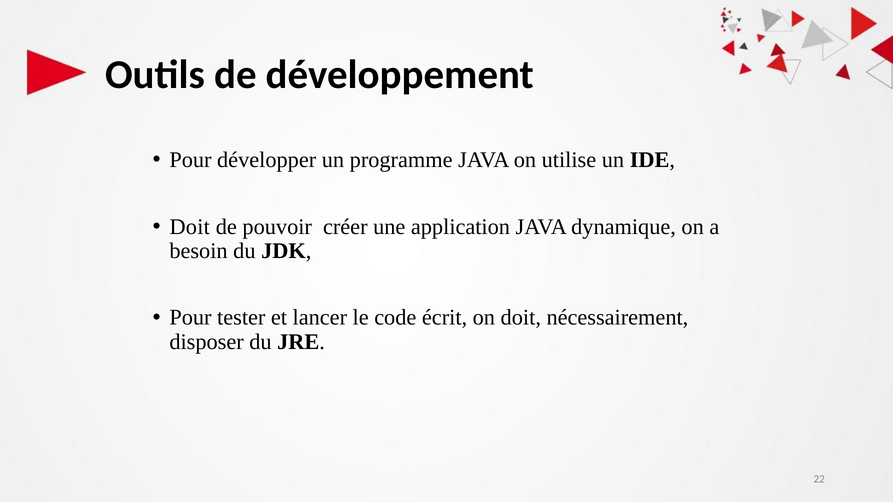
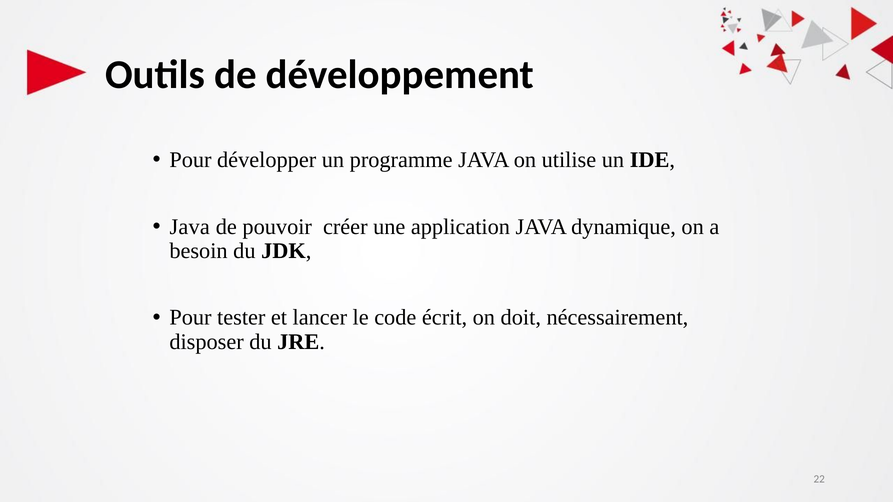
Doit: Doit -> Java (190, 227)
